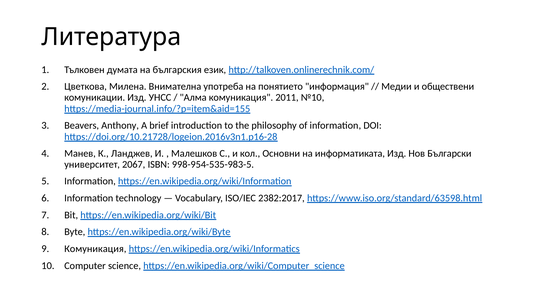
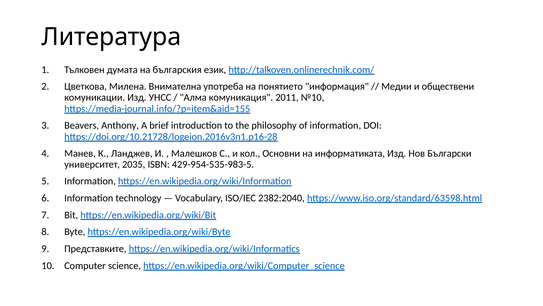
2067: 2067 -> 2035 (134, 164)
998-954-535-983-5: 998-954-535-983-5 -> 429-954-535-983-5 (213, 164)
2382:2017: 2382:2017 -> 2382:2040 (281, 198)
Комуникация: Комуникация -> Представките (95, 248)
